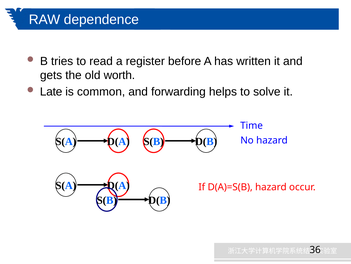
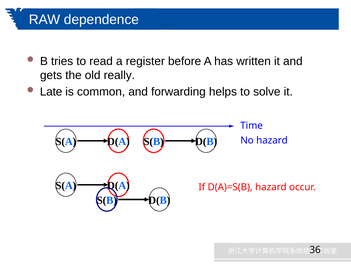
worth: worth -> really (119, 75)
